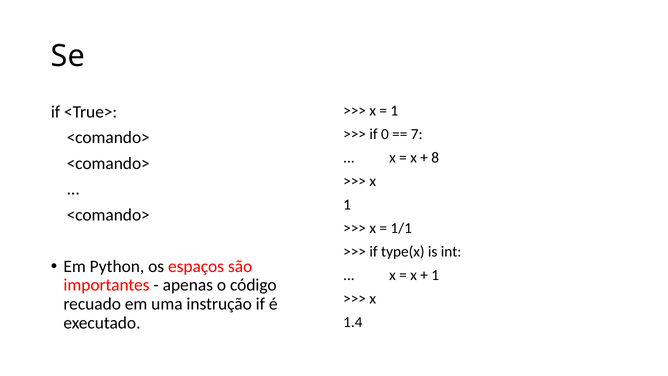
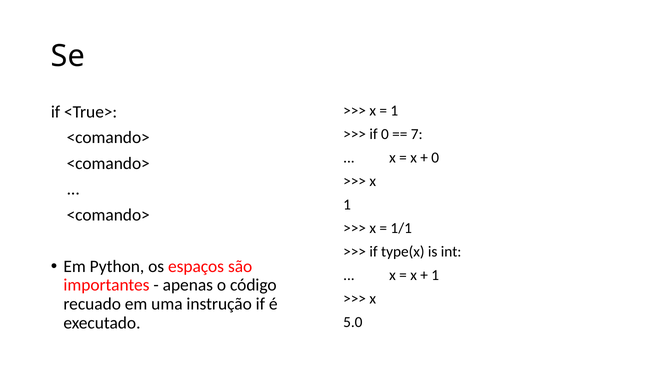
8: 8 -> 0 (435, 158)
1.4: 1.4 -> 5.0 (353, 322)
